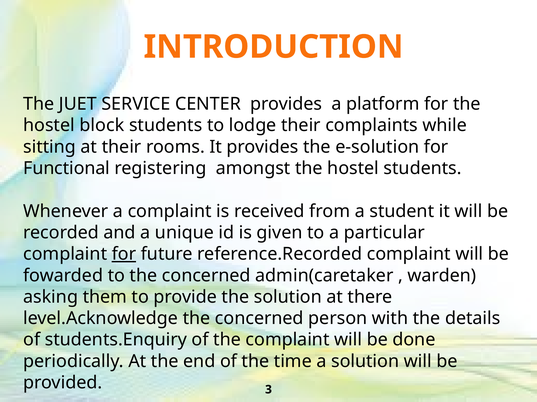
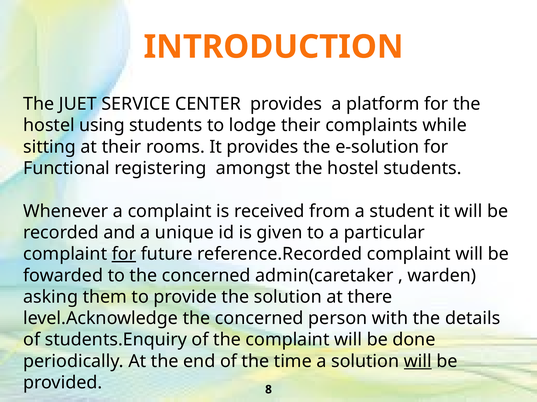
block: block -> using (102, 126)
will underline: none -> present (418, 362)
3: 3 -> 8 (269, 390)
